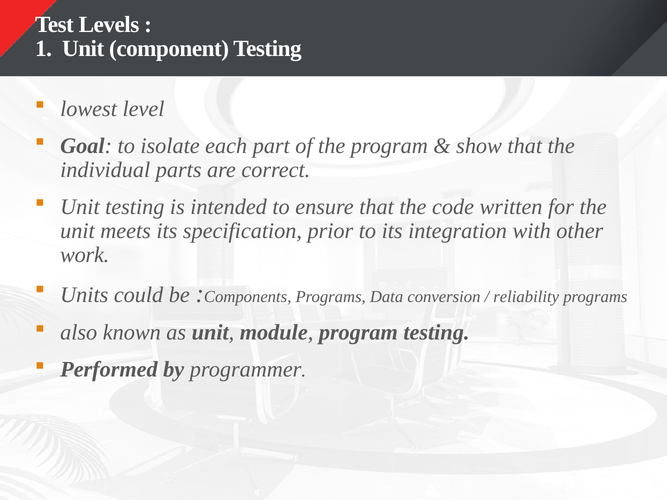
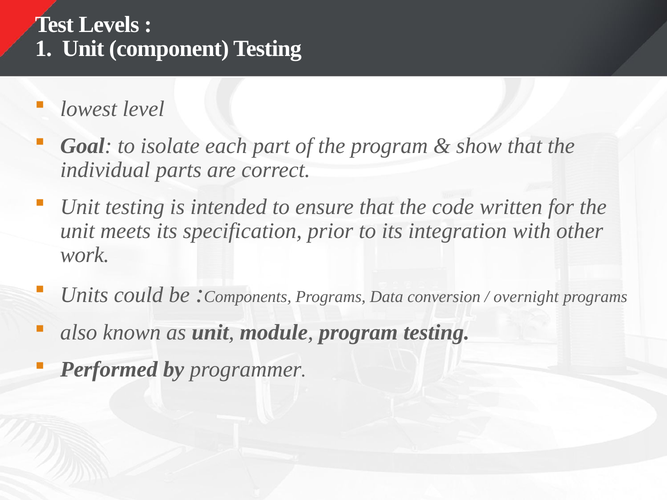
reliability: reliability -> overnight (526, 297)
